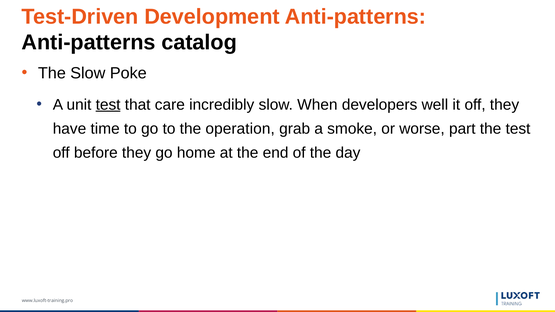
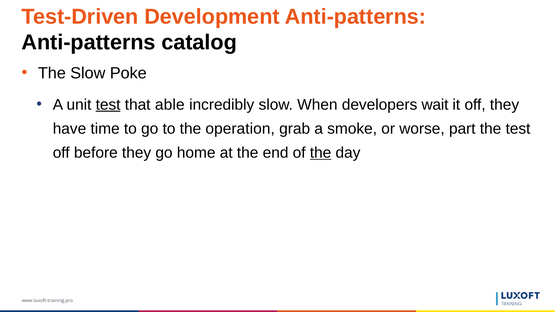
care: care -> able (170, 105)
well: well -> wait (435, 105)
the underline: none -> present (321, 153)
